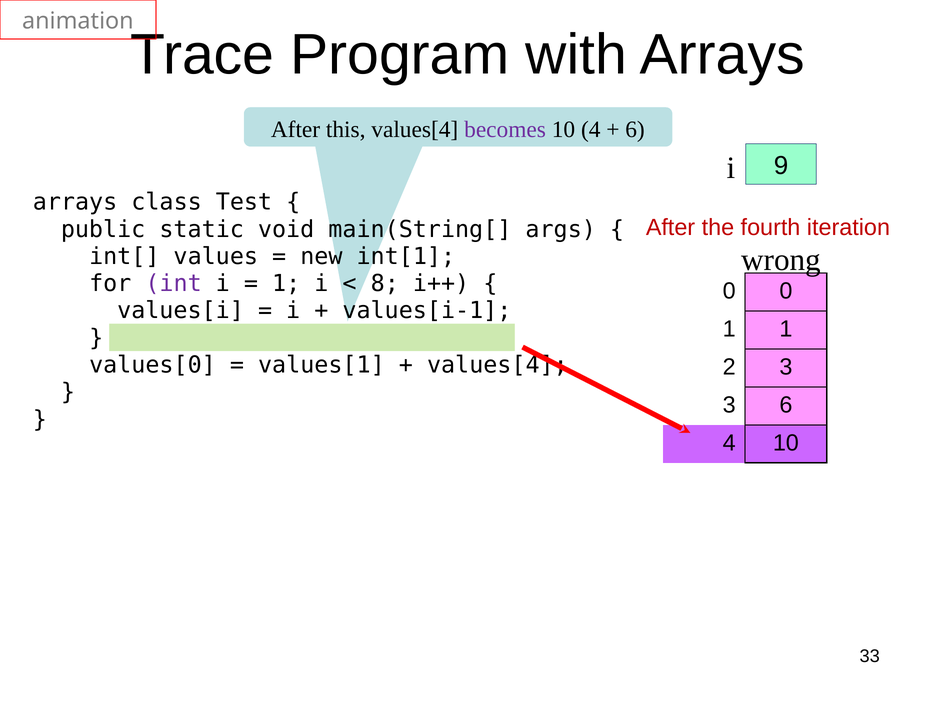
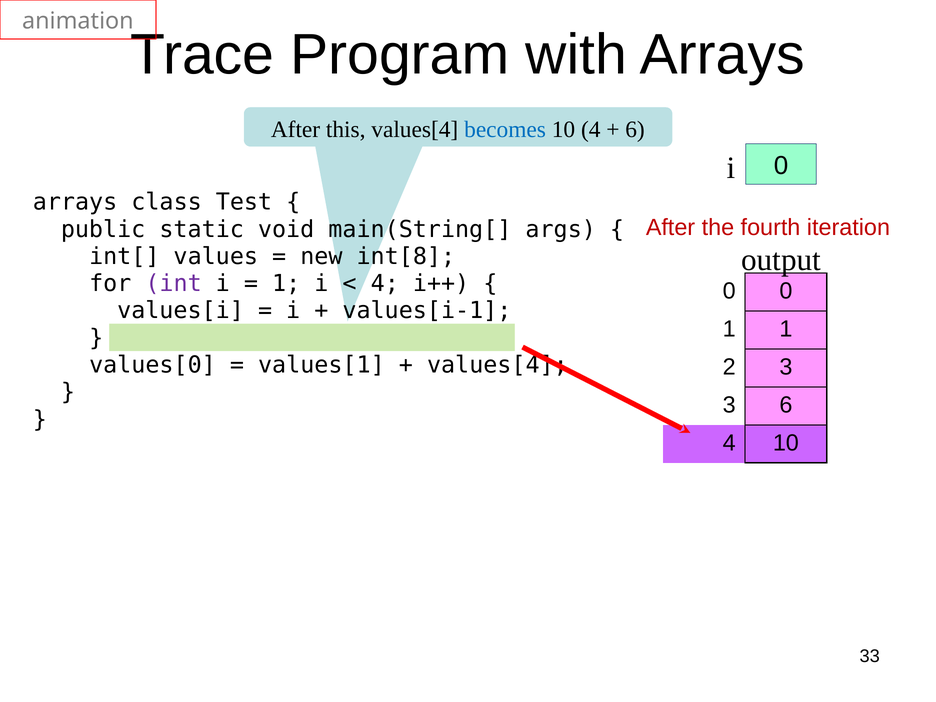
becomes colour: purple -> blue (505, 129)
i 9: 9 -> 0 (781, 166)
wrong: wrong -> output (781, 260)
int[1: int[1 -> int[8 (406, 256)
8: 8 -> 4 (385, 284)
